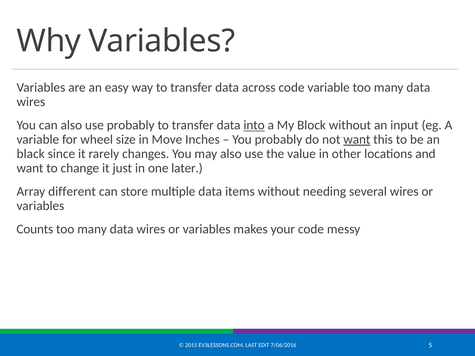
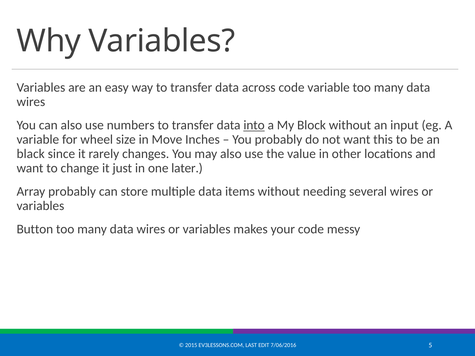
use probably: probably -> numbers (131, 125)
want underline: present -> none (357, 140)
Array different: different -> probably (72, 192)
Counts: Counts -> Button (35, 229)
